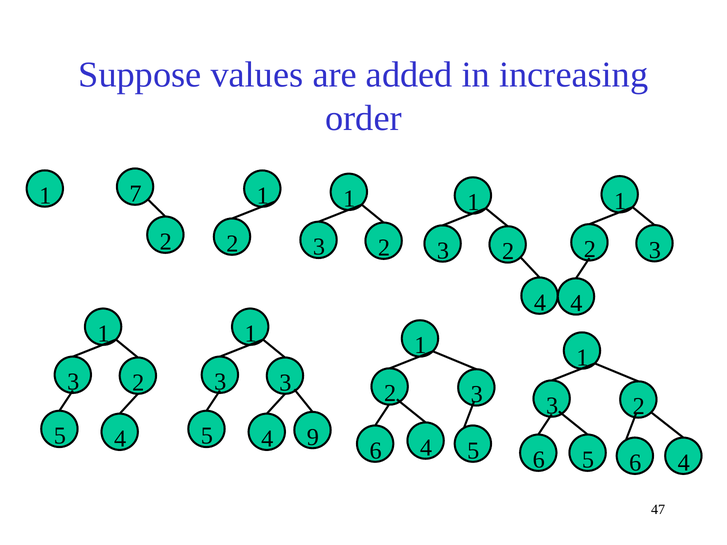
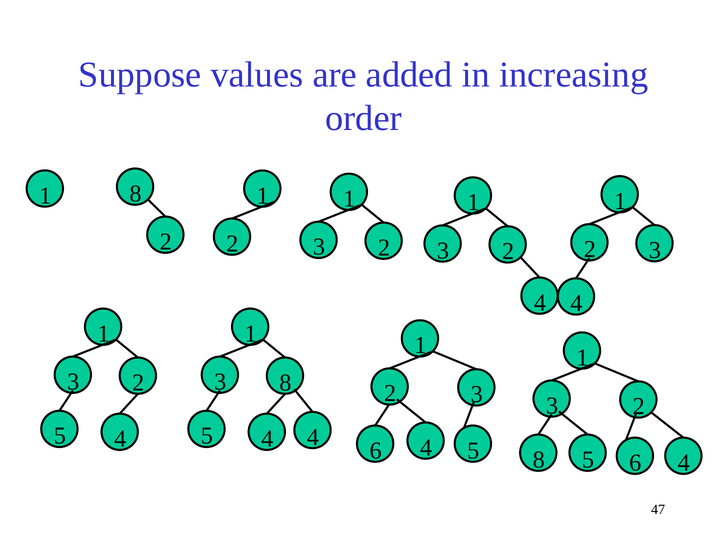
1 7: 7 -> 8 (135, 194)
3 3: 3 -> 8 (285, 383)
4 9: 9 -> 4 (313, 437)
4 5 6: 6 -> 8 (539, 460)
